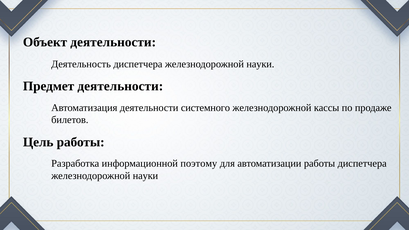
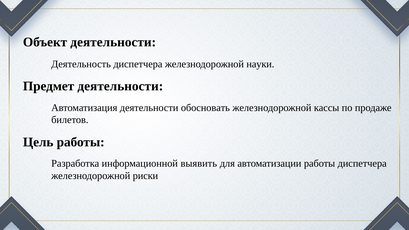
системного: системного -> обосновать (205, 108)
поэтому: поэтому -> выявить (199, 164)
науки: науки -> риски (145, 176)
